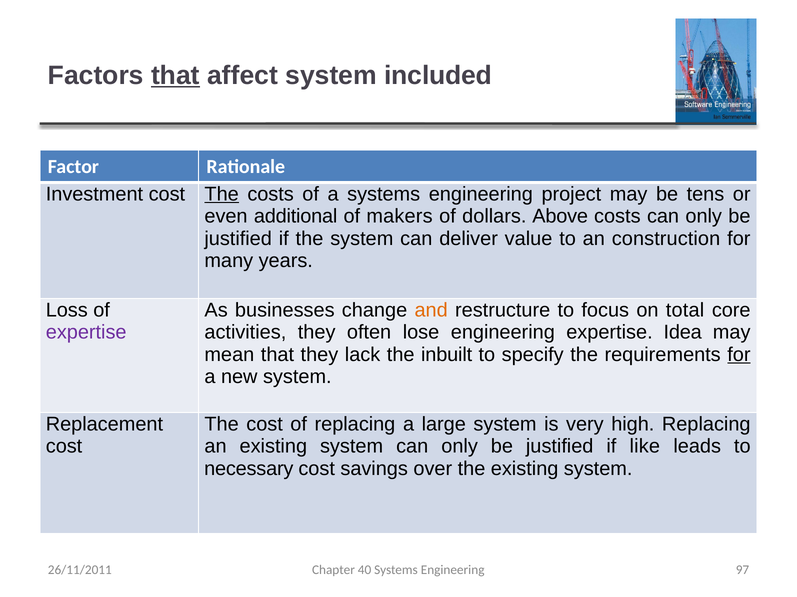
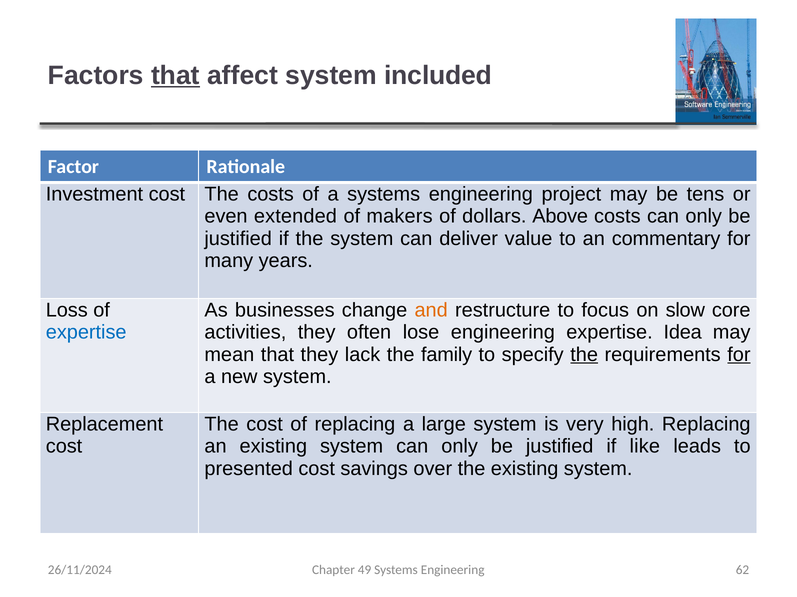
The underline: present -> none (222, 194)
additional: additional -> extended (295, 217)
construction: construction -> commentary (666, 239)
total: total -> slow (685, 310)
expertise colour: purple -> blue (86, 333)
inbuilt: inbuilt -> family (447, 355)
the underline: none -> present (584, 355)
necessary: necessary -> presented (249, 469)
40: 40 -> 49 (365, 571)
97: 97 -> 62 (742, 571)
26/11/2011: 26/11/2011 -> 26/11/2024 (80, 571)
